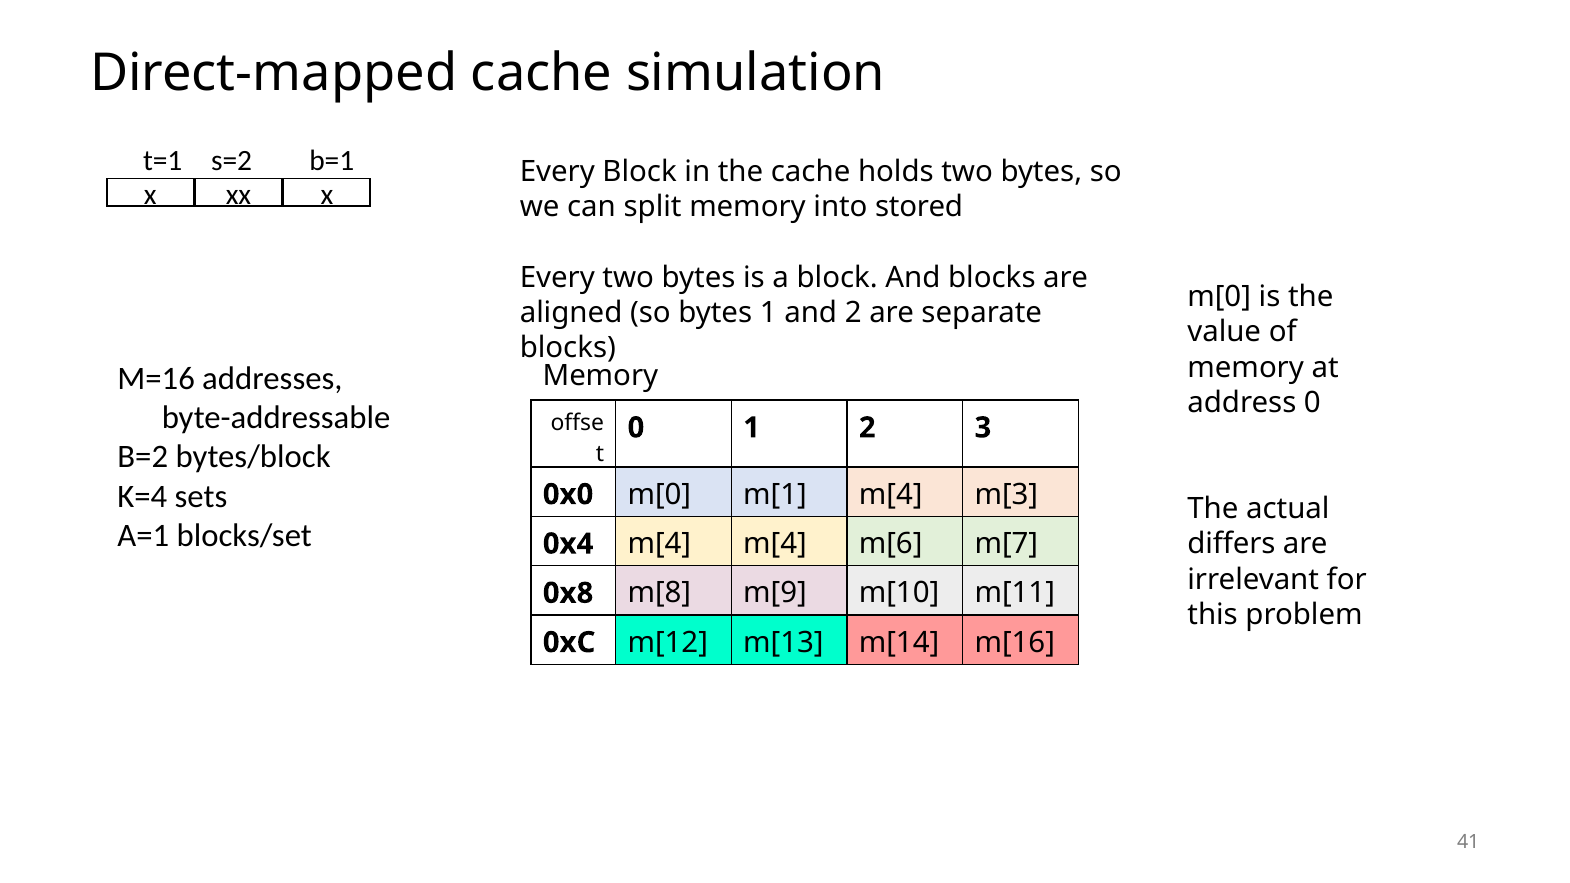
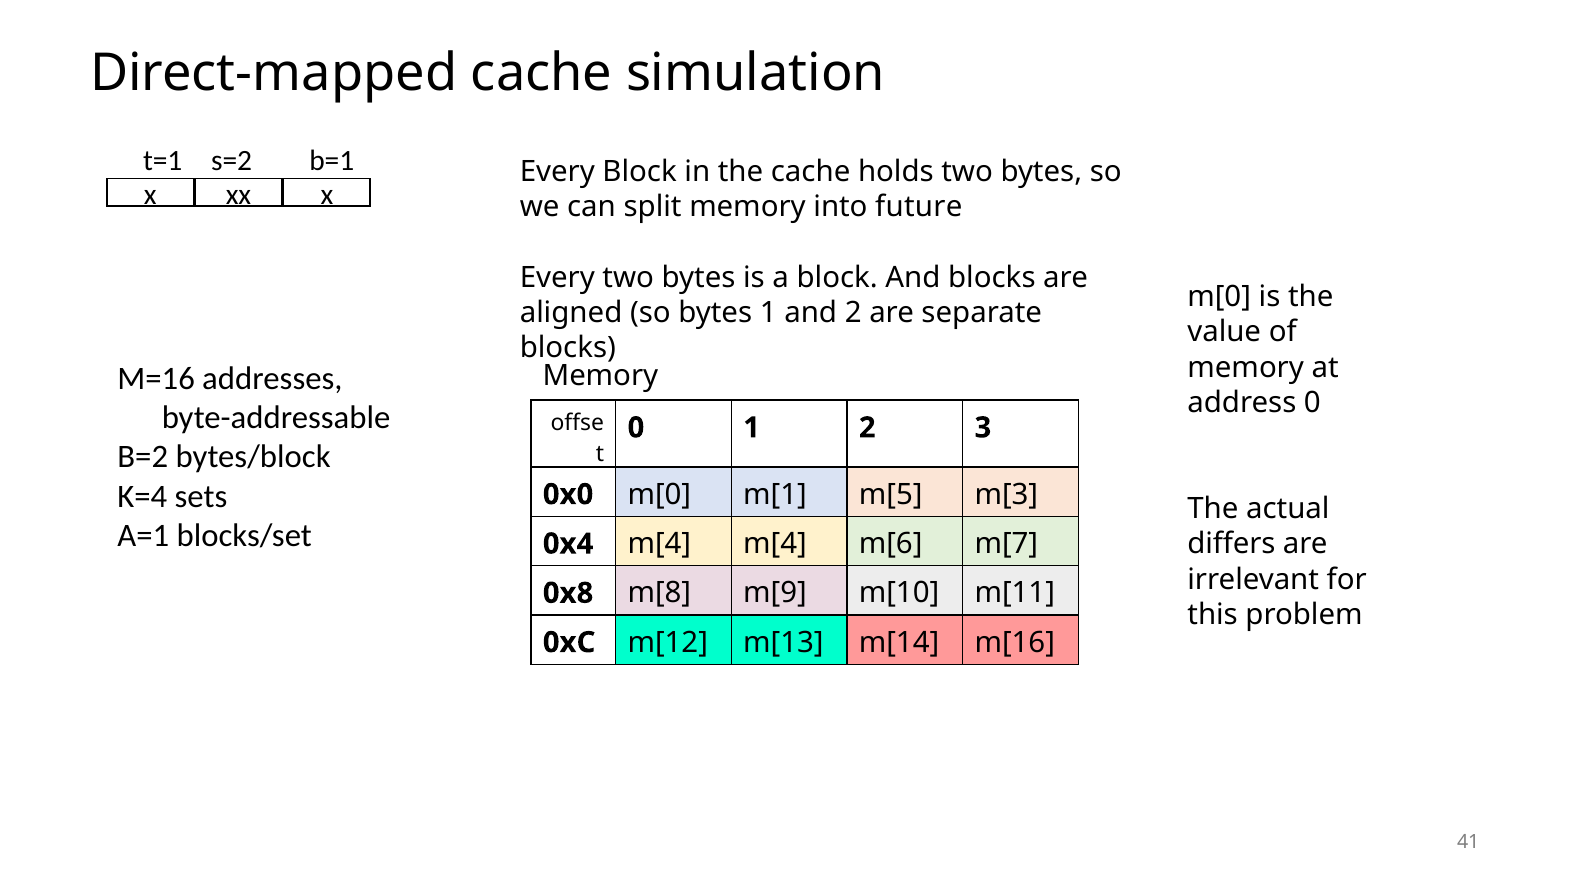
stored: stored -> future (919, 207)
m[1 m[4: m[4 -> m[5 (891, 495)
